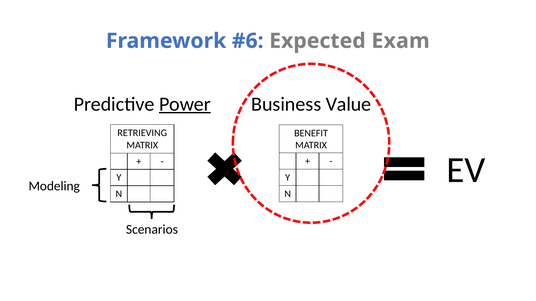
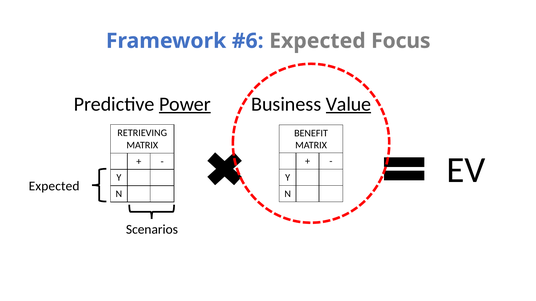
Exam: Exam -> Focus (401, 41)
Value underline: none -> present (348, 104)
Modeling: Modeling -> Expected (54, 186)
